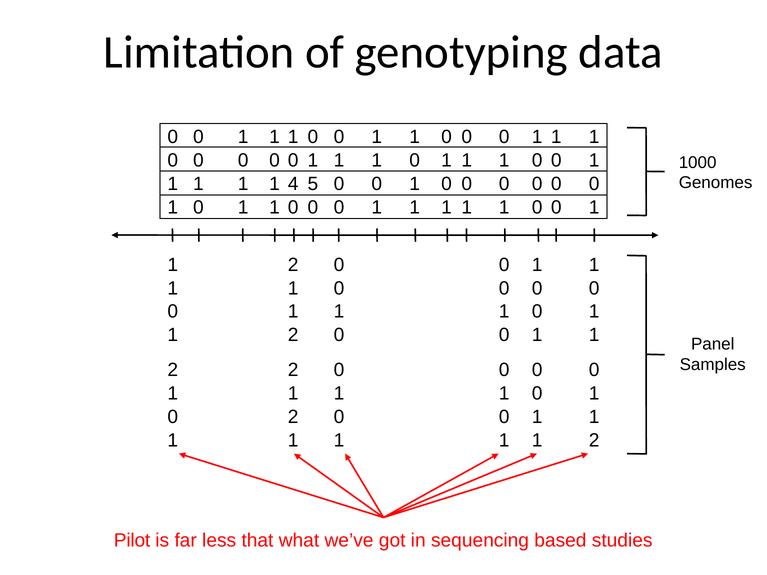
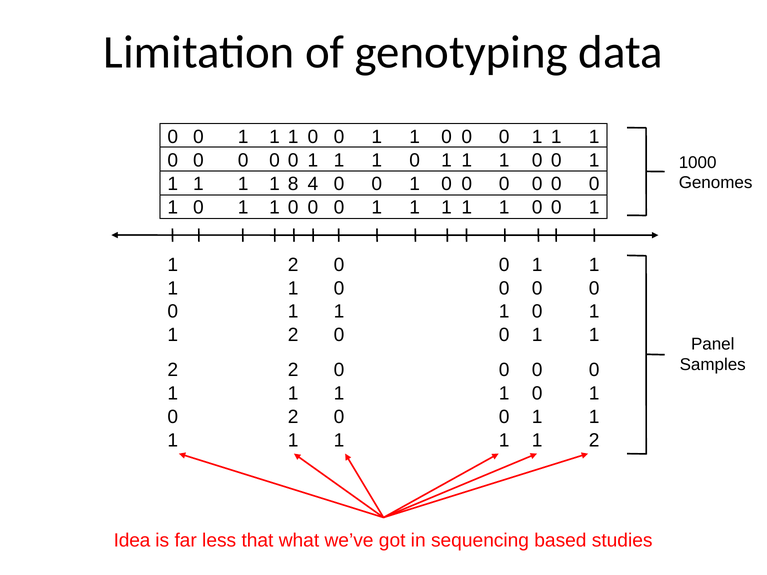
4: 4 -> 8 (293, 184)
5: 5 -> 4 (313, 184)
Pilot: Pilot -> Idea (132, 541)
